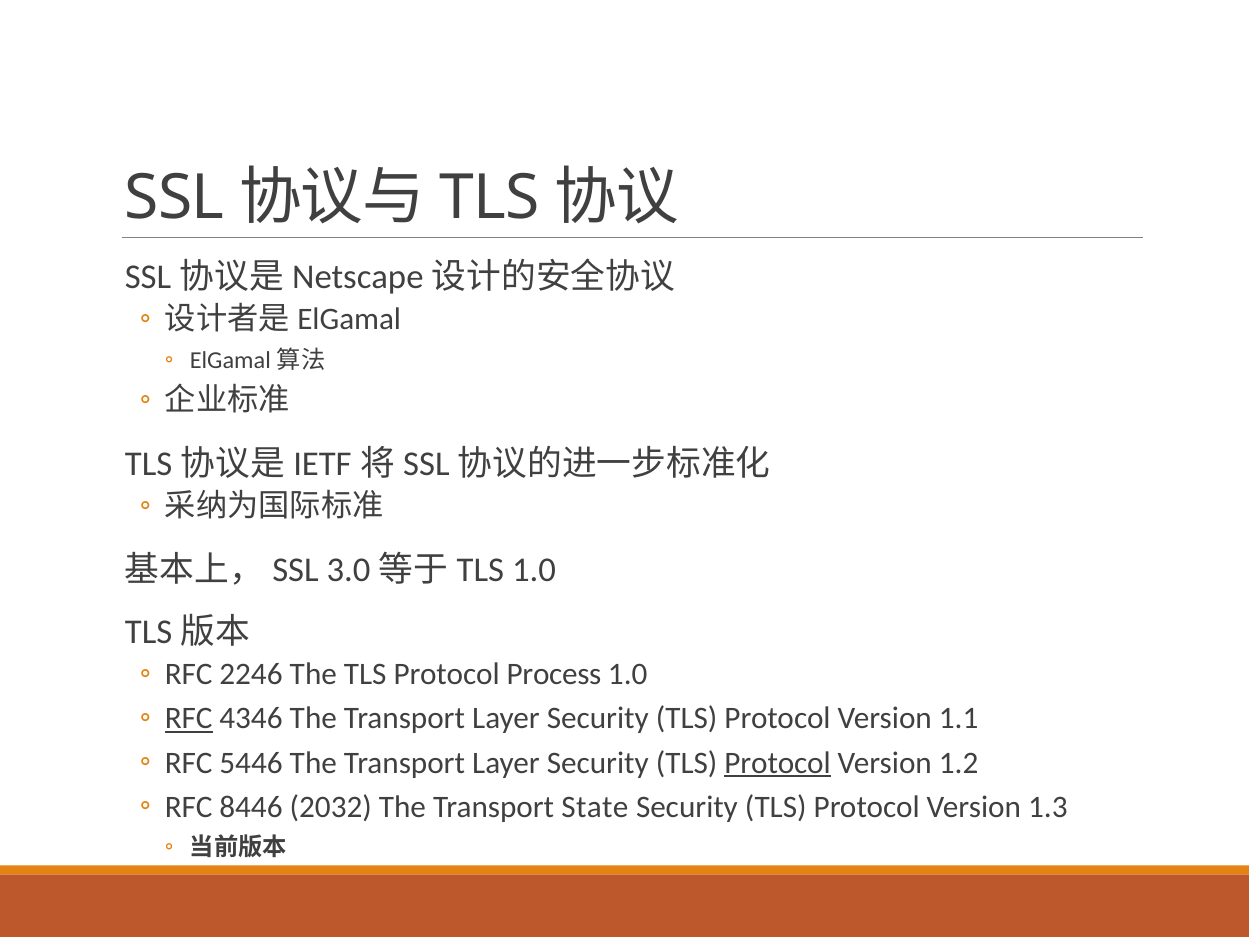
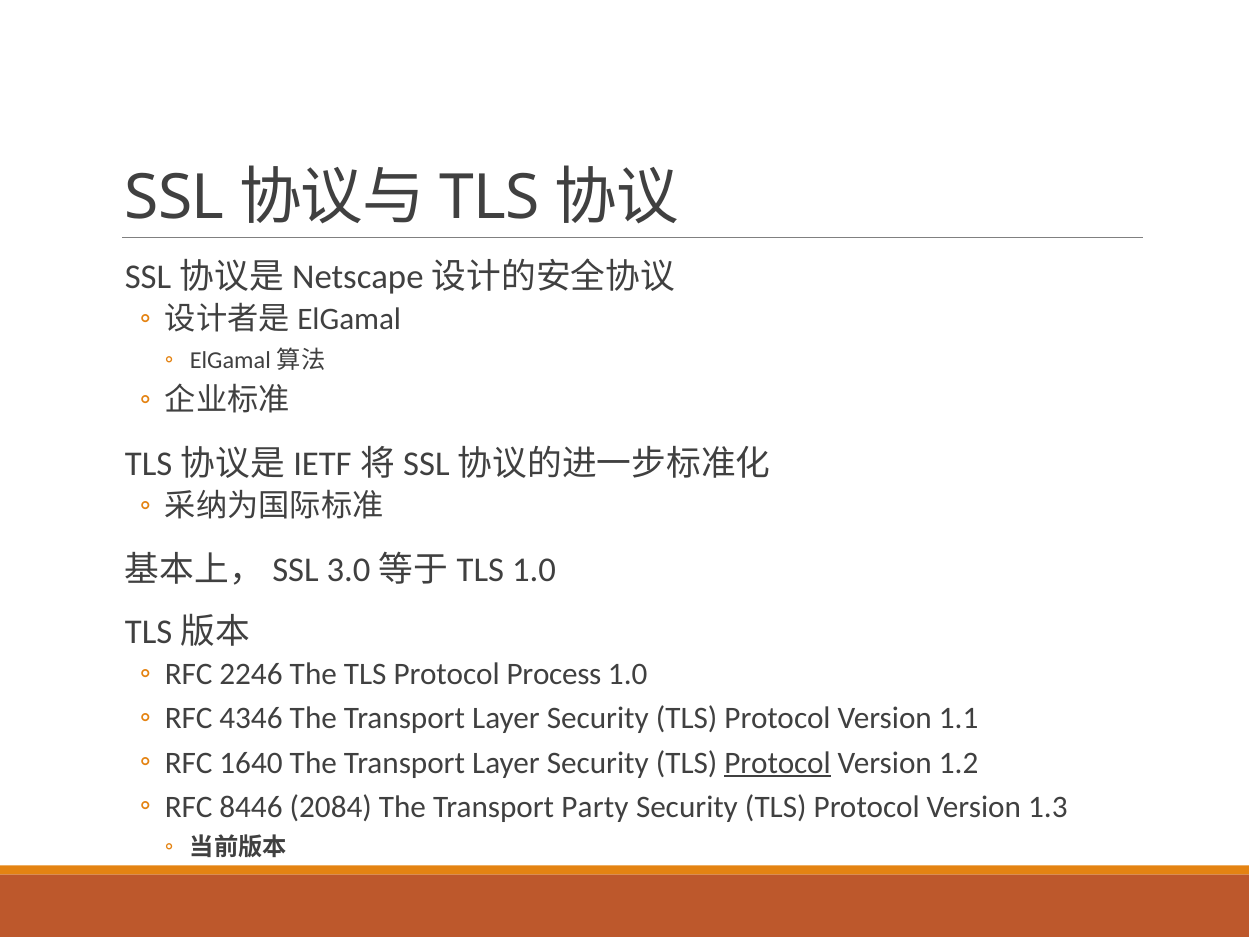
RFC underline: present -> none (189, 718)
5446: 5446 -> 1640 (251, 763)
2032: 2032 -> 2084 (331, 807)
State: State -> Party (595, 807)
